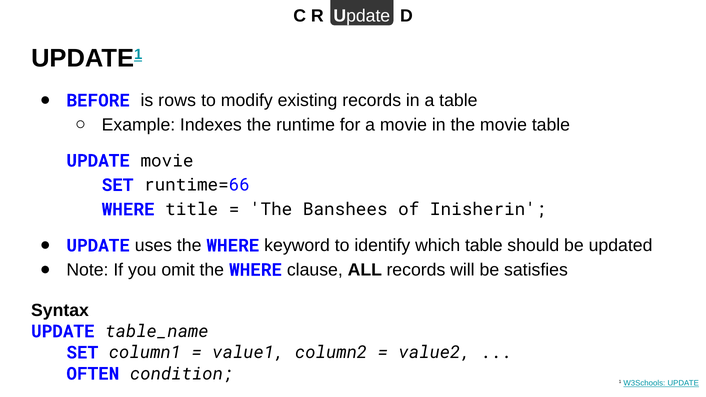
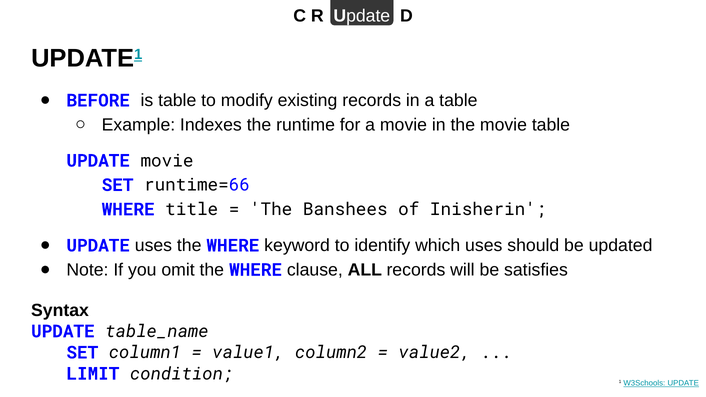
is rows: rows -> table (177, 101)
which table: table -> uses (484, 246)
OFTEN: OFTEN -> LIMIT (93, 374)
